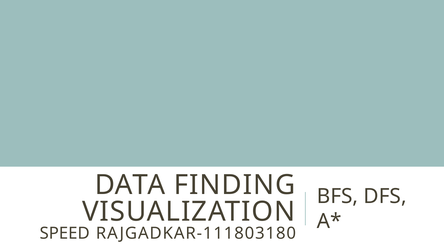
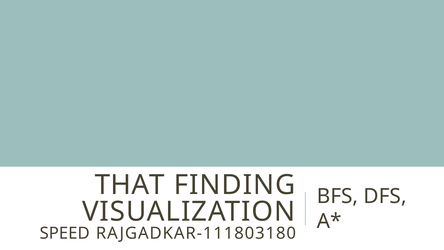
DATA: DATA -> THAT (130, 185)
